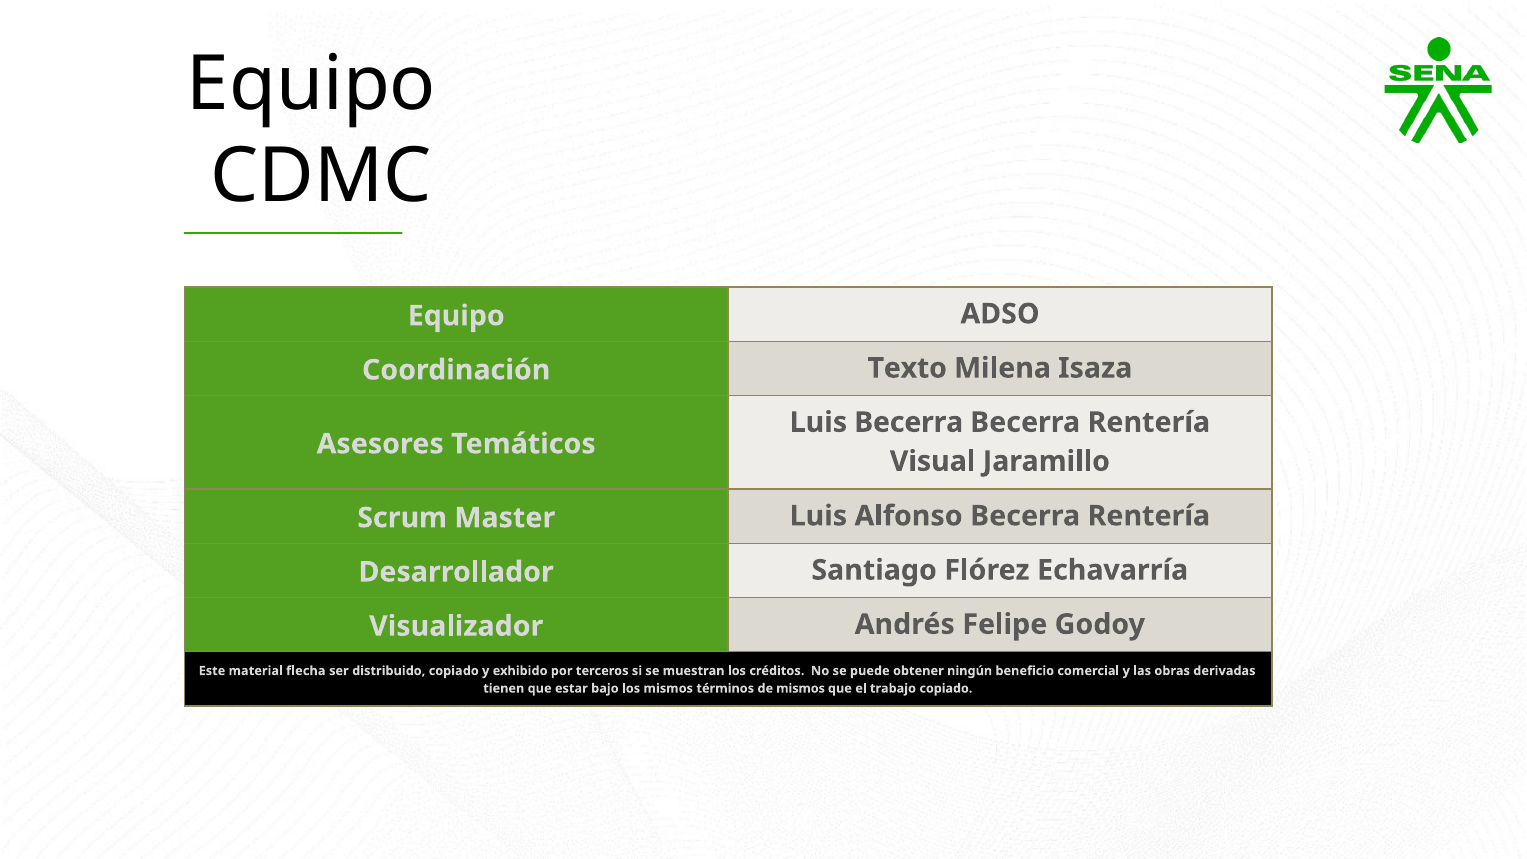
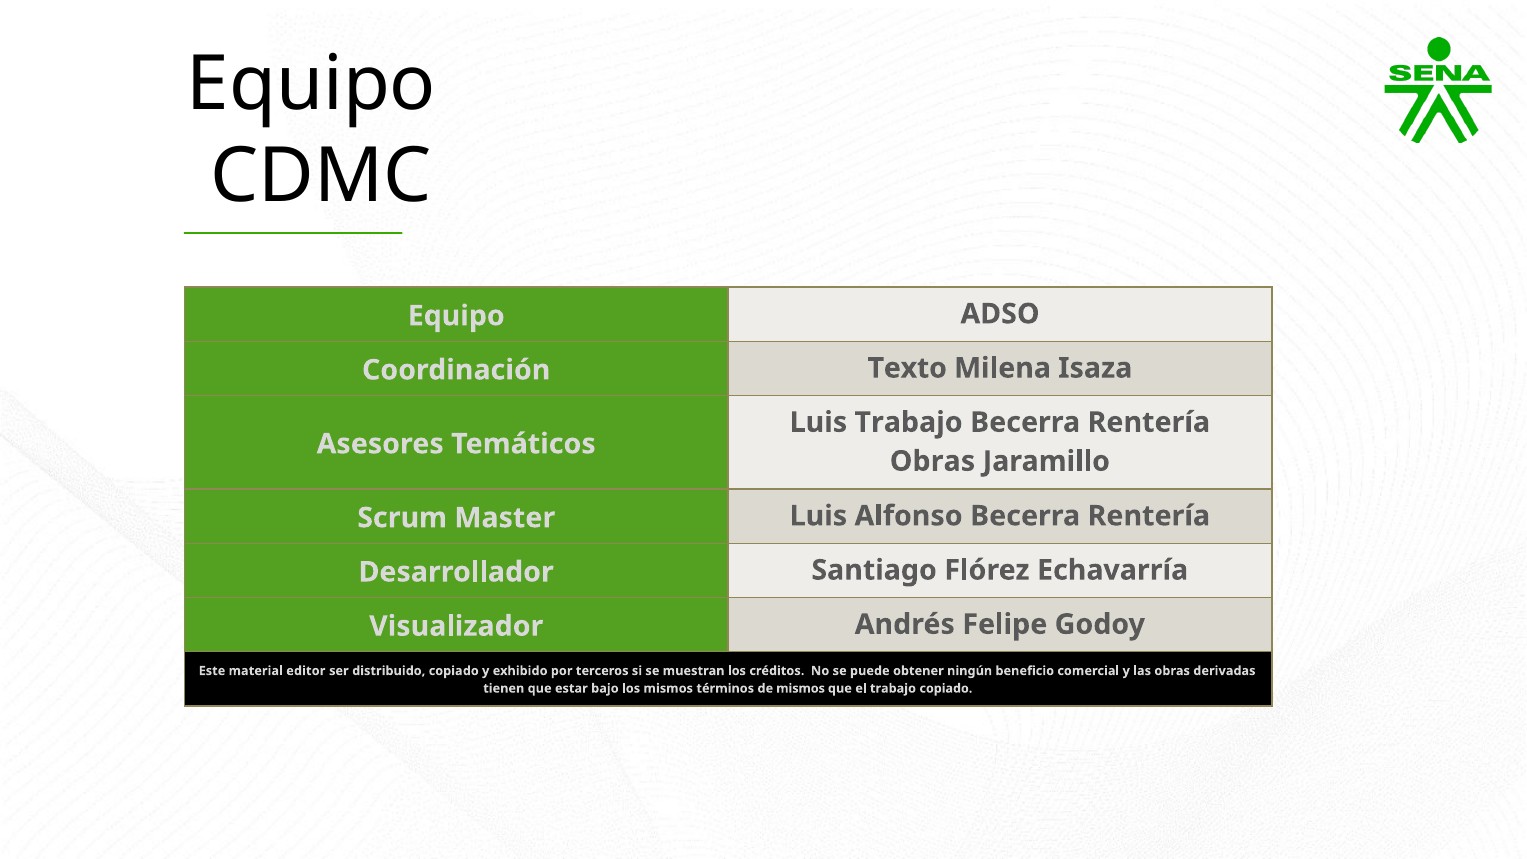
Luis Becerra: Becerra -> Trabajo (909, 422)
Visual: Visual -> Obras (932, 461)
flecha: flecha -> editor (306, 671)
